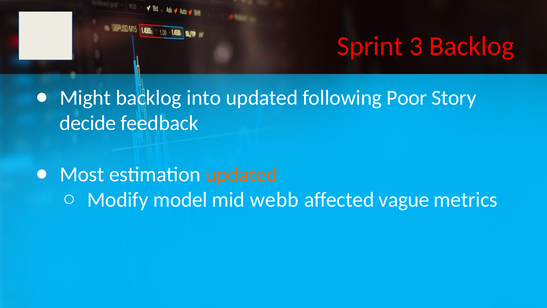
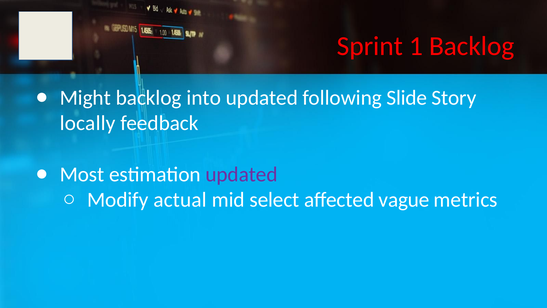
3: 3 -> 1 (416, 46)
Poor: Poor -> Slide (407, 98)
decide: decide -> locally (88, 123)
updated colour: orange -> purple (242, 174)
model: model -> actual (180, 200)
webb: webb -> select (274, 200)
